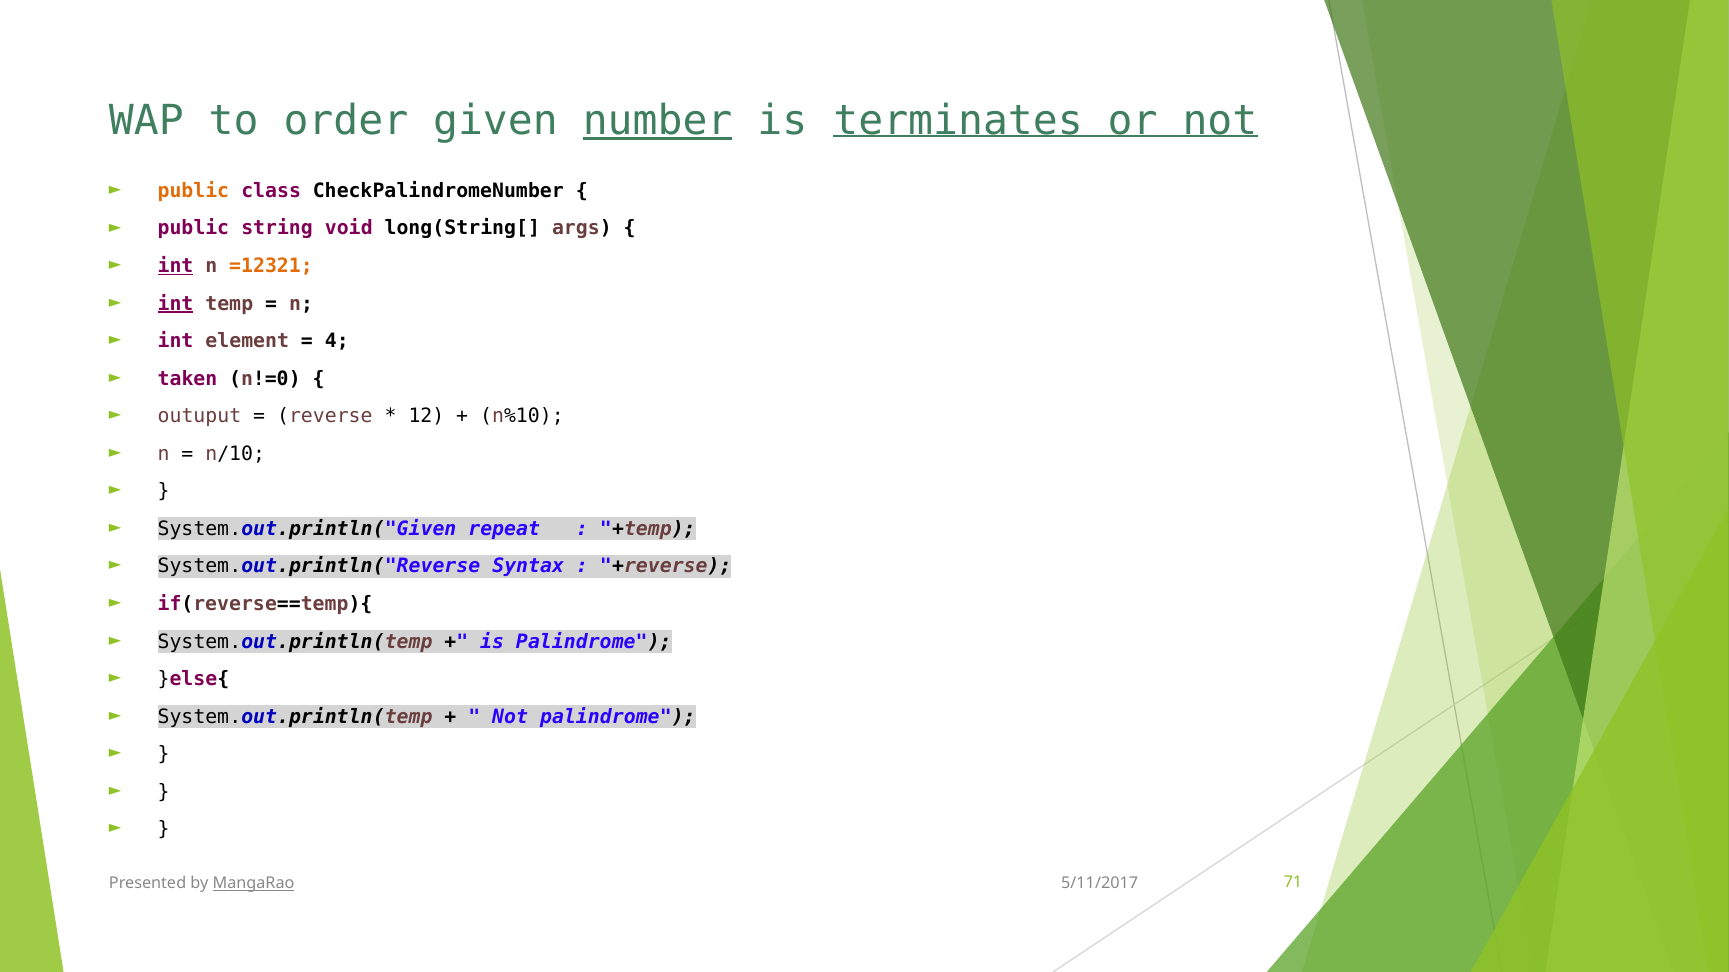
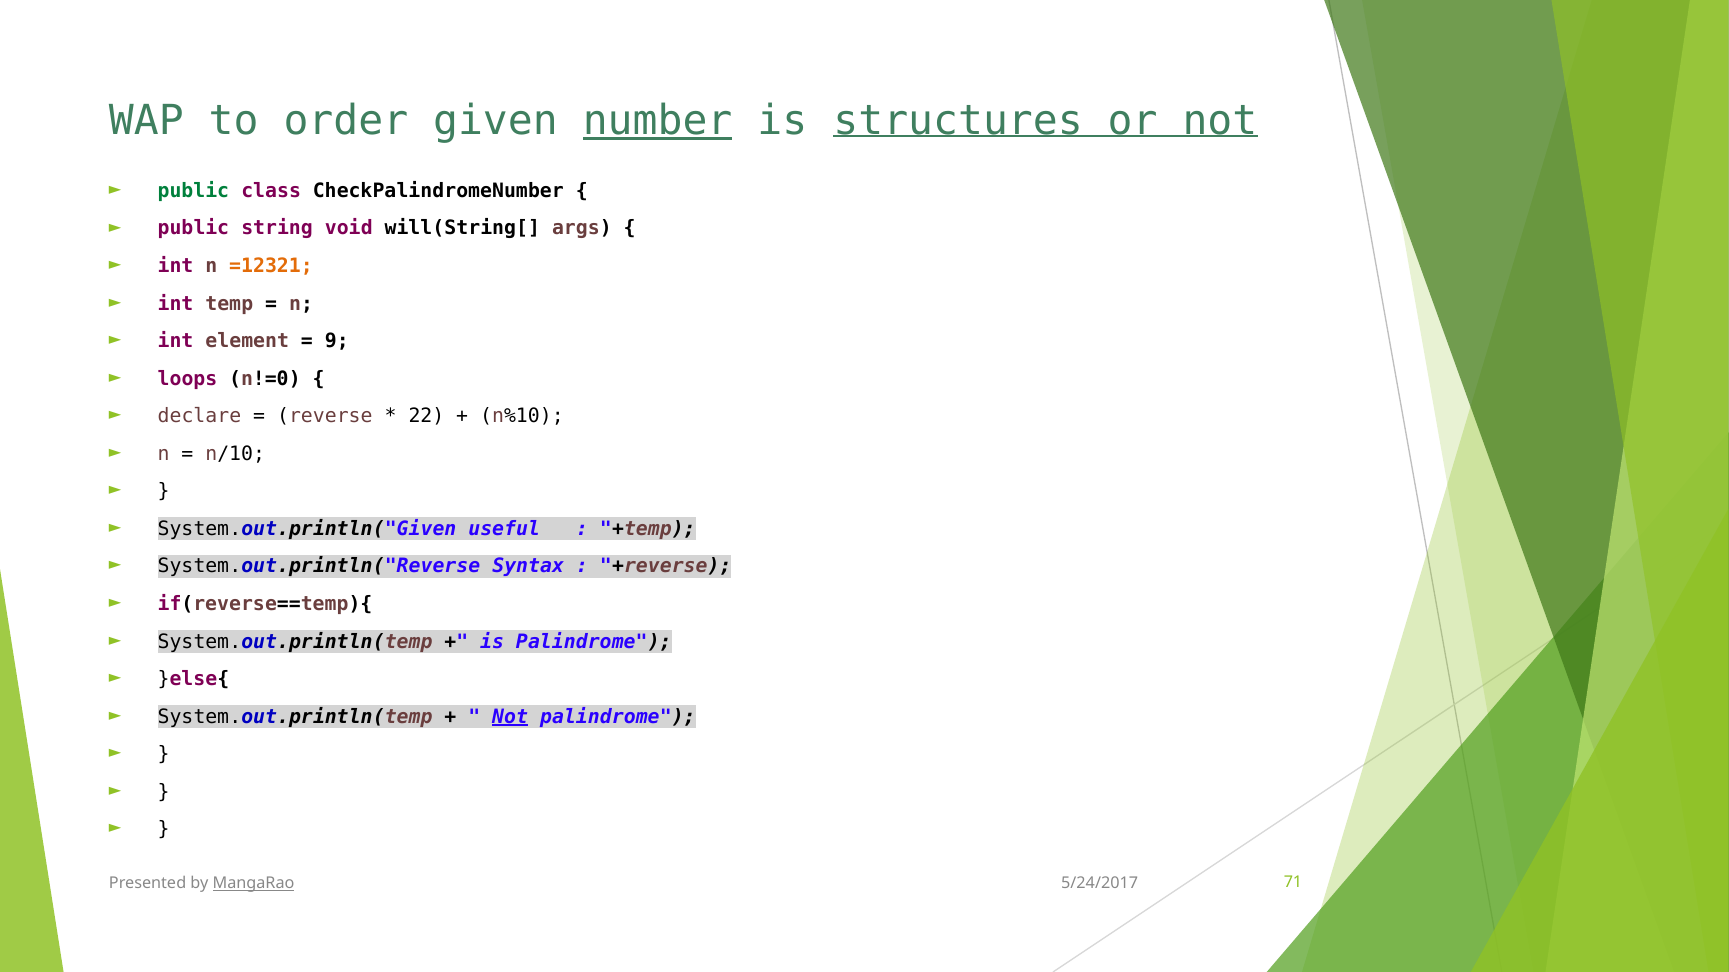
terminates: terminates -> structures (958, 121)
public colour: orange -> green (193, 191)
long(String[: long(String[ -> will(String[ (462, 229)
int underline: present -> none (176, 266)
int underline: present -> none (176, 304)
4: 4 -> 9 (337, 341)
taken: taken -> loops (187, 379)
outuput: outuput -> declare (199, 416)
12: 12 -> 22 (426, 416)
repeat: repeat -> useful (504, 529)
Not underline: none -> present (510, 717)
5/11/2017: 5/11/2017 -> 5/24/2017 (1100, 884)
